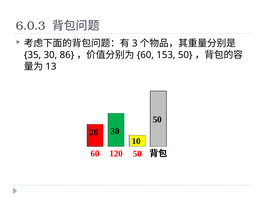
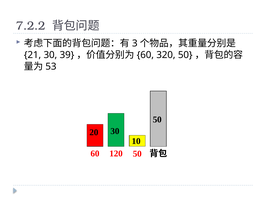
6.0.3: 6.0.3 -> 7.2.2 (31, 26)
35: 35 -> 21 (32, 55)
86: 86 -> 39 (67, 55)
153: 153 -> 320 (166, 55)
13: 13 -> 53 (51, 66)
